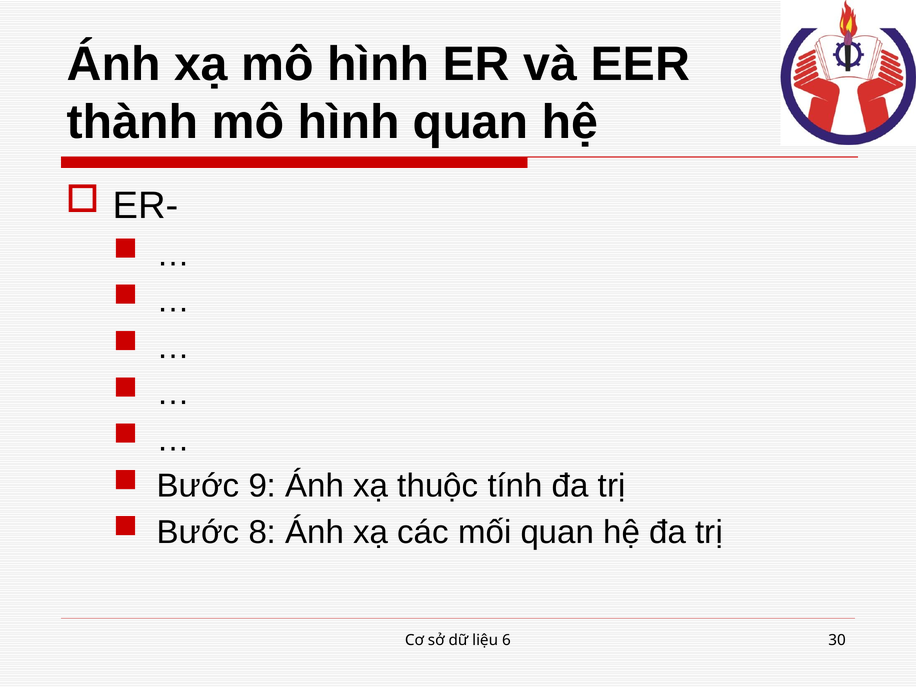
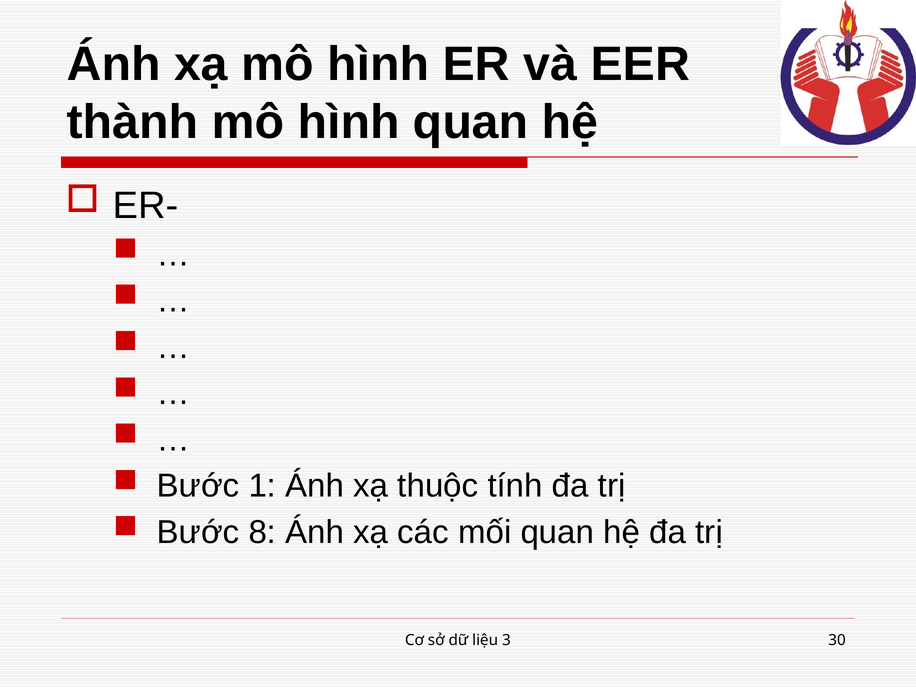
9: 9 -> 1 (262, 486)
6: 6 -> 3 (506, 640)
